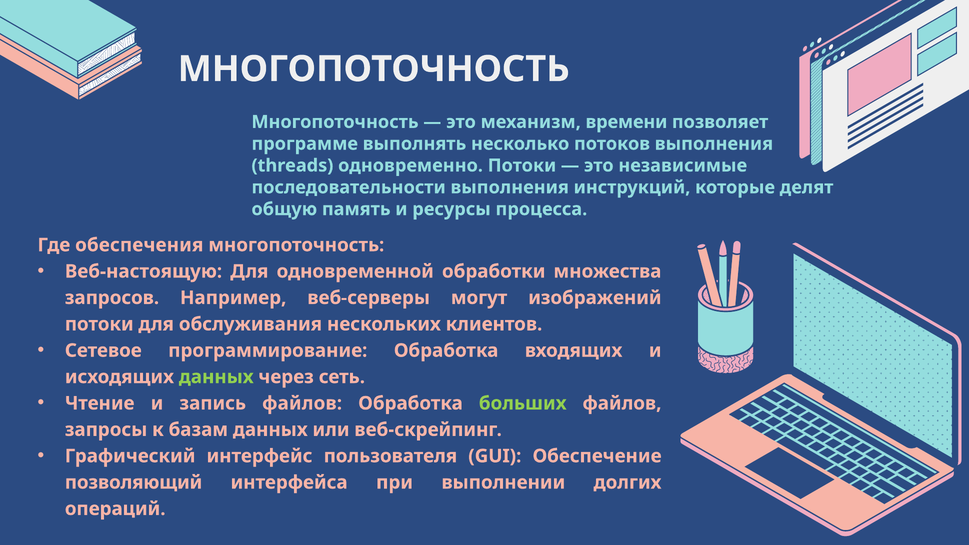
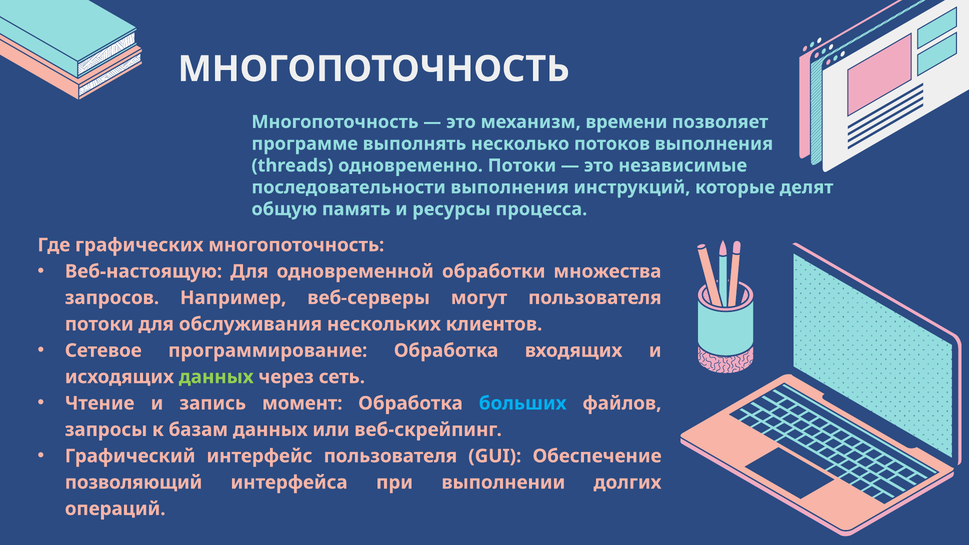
обеспечения: обеспечения -> графических (139, 245)
могут изображений: изображений -> пользователя (595, 298)
запись файлов: файлов -> момент (302, 403)
больших colour: light green -> light blue (523, 403)
